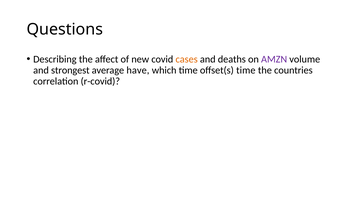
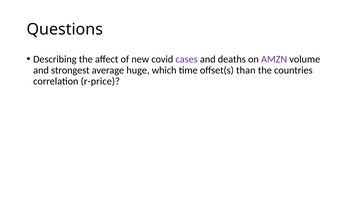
cases colour: orange -> purple (187, 59)
have: have -> huge (138, 70)
offset(s time: time -> than (246, 70)
r-covid: r-covid -> r-price (100, 81)
